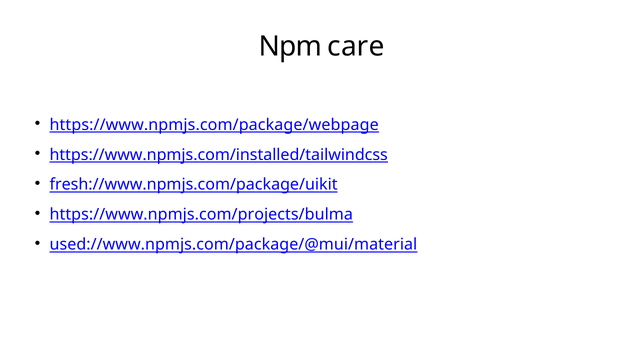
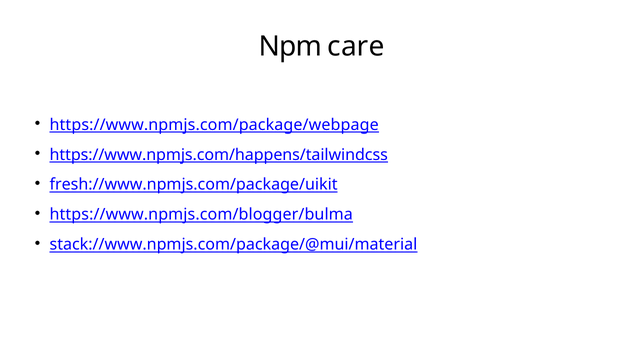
https://www.npmjs.com/installed/tailwindcss: https://www.npmjs.com/installed/tailwindcss -> https://www.npmjs.com/happens/tailwindcss (219, 155)
https://www.npmjs.com/projects/bulma: https://www.npmjs.com/projects/bulma -> https://www.npmjs.com/blogger/bulma (201, 214)
used://www.npmjs.com/package/@mui/material: used://www.npmjs.com/package/@mui/material -> stack://www.npmjs.com/package/@mui/material (233, 244)
